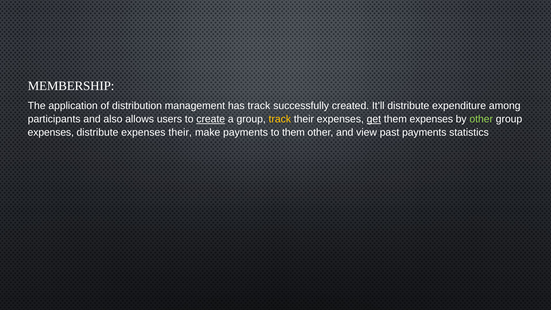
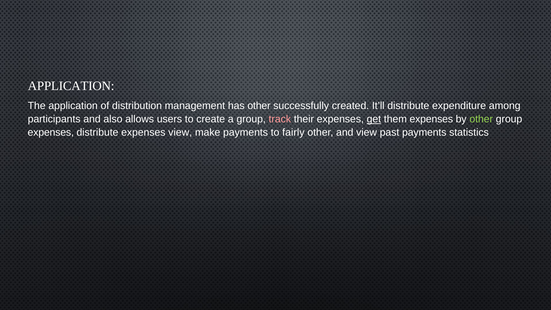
MEMBERSHIP: MEMBERSHIP -> APPLICATION (71, 86)
has track: track -> other (259, 106)
create underline: present -> none (211, 119)
track colour: yellow -> pink (280, 119)
expenses their: their -> view (180, 132)
to them: them -> fairly (293, 132)
